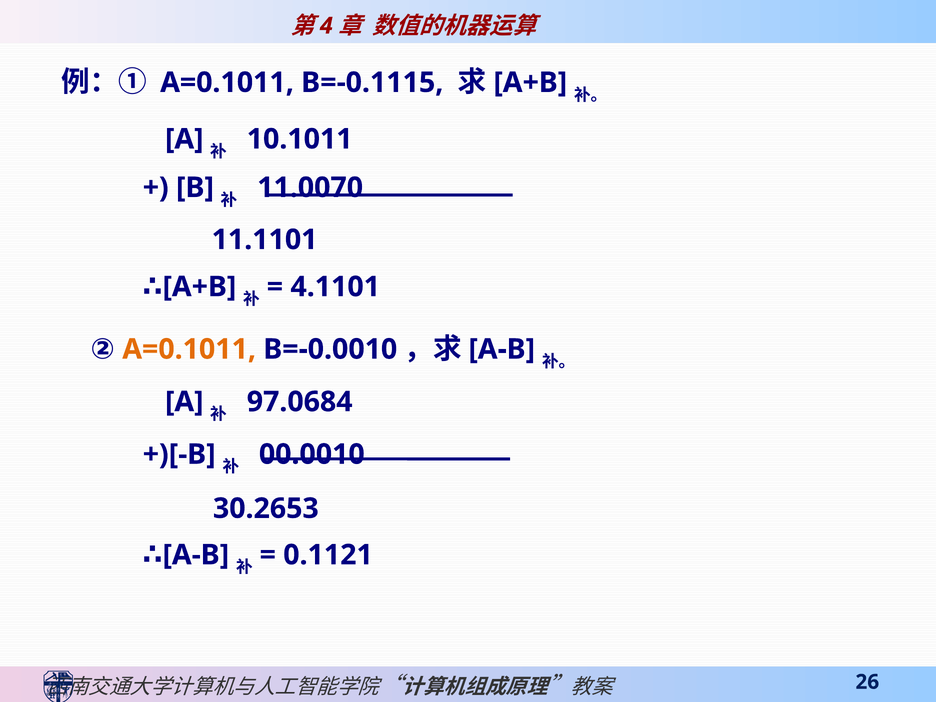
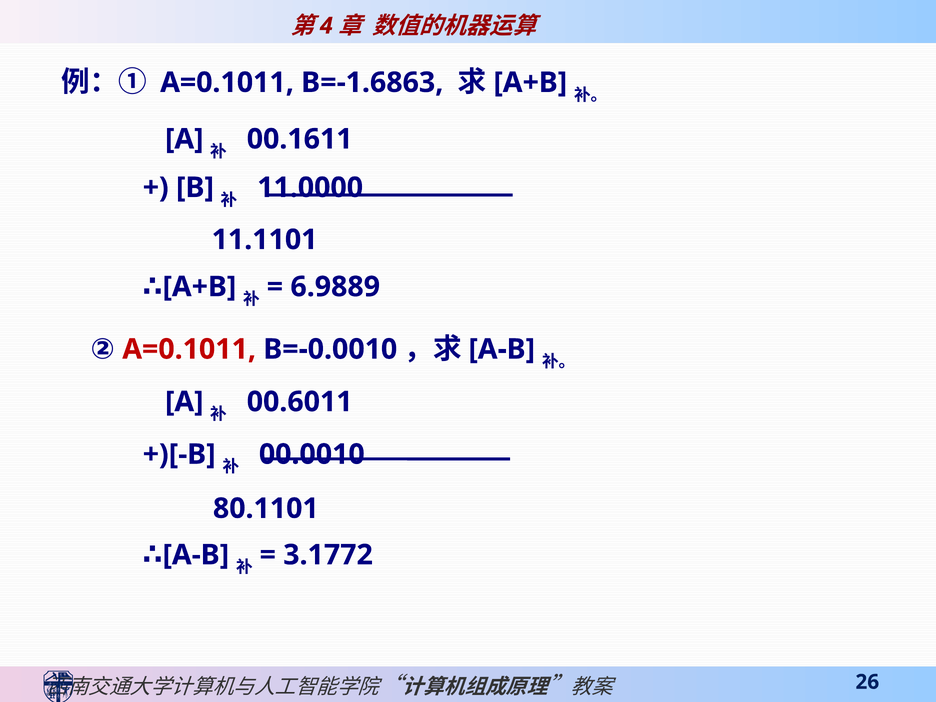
B=-0.1115: B=-0.1115 -> B=-1.6863 (372, 83)
10.1011: 10.1011 -> 00.1611 (300, 139)
11.0070: 11.0070 -> 11.0000 (310, 188)
4.1101: 4.1101 -> 6.9889 (335, 287)
A=0.1011 colour: orange -> red (189, 349)
97.0684: 97.0684 -> 00.6011 (300, 402)
30.2653: 30.2653 -> 80.1101 (266, 508)
0.1121: 0.1121 -> 3.1772 (328, 555)
